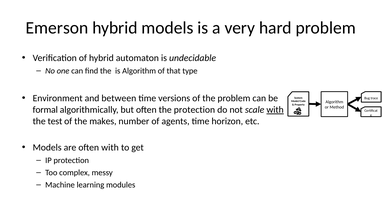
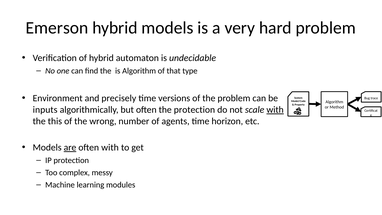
between: between -> precisely (119, 98)
formal: formal -> inputs (45, 110)
test: test -> this (55, 121)
makes: makes -> wrong (103, 121)
are underline: none -> present (70, 147)
